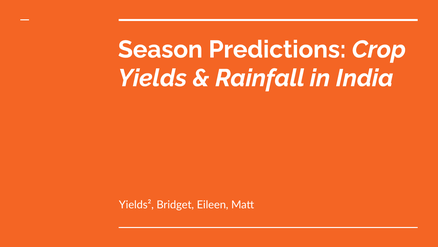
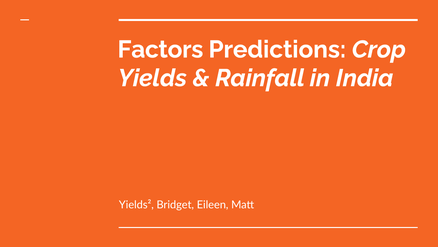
Season: Season -> Factors (160, 49)
